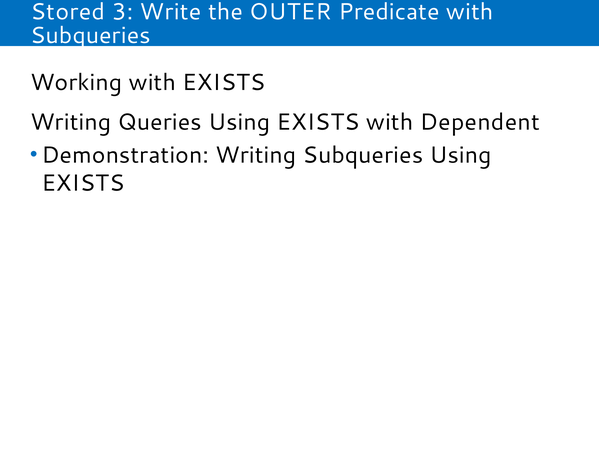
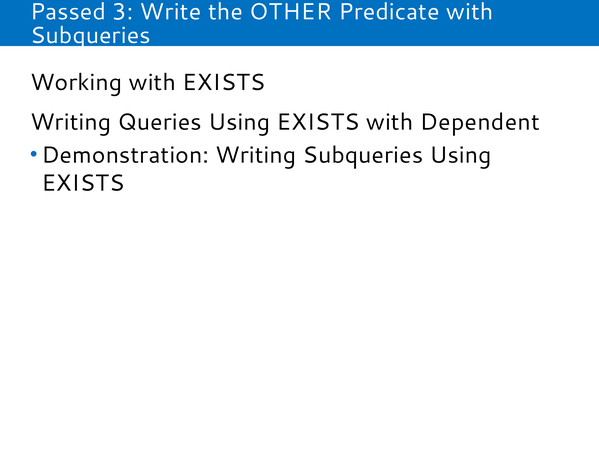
Stored: Stored -> Passed (68, 12)
OUTER: OUTER -> OTHER (291, 12)
